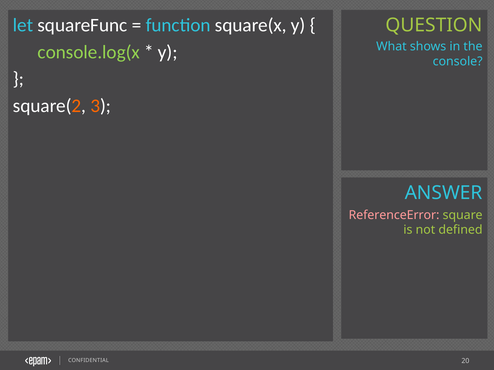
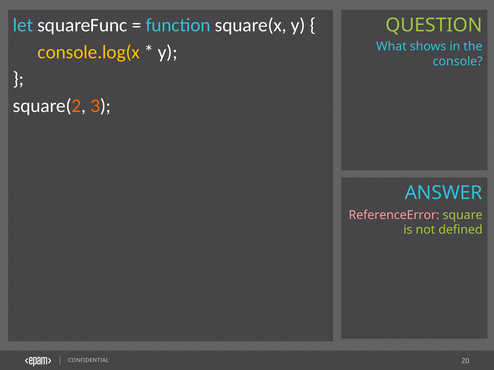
console.log(x colour: light green -> yellow (89, 52)
